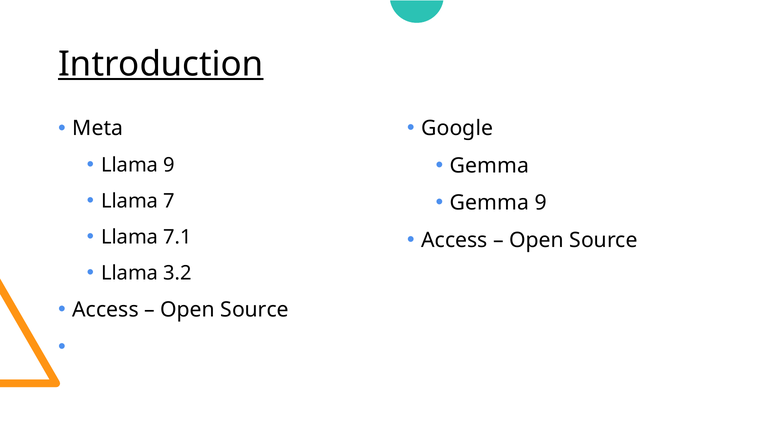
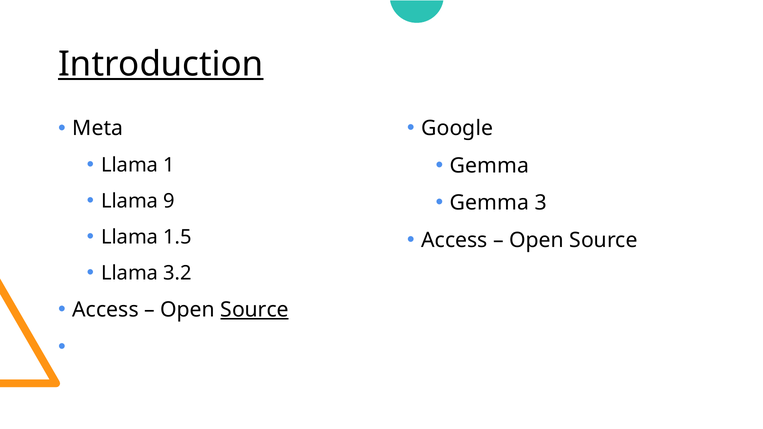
Llama 9: 9 -> 1 (169, 165)
7: 7 -> 9 (169, 201)
Gemma 9: 9 -> 3 (541, 203)
7.1: 7.1 -> 1.5 (177, 237)
Source underline: none -> present (255, 310)
